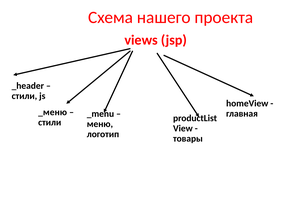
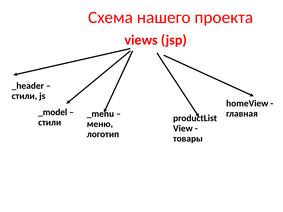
_меню: _меню -> _model (53, 112)
